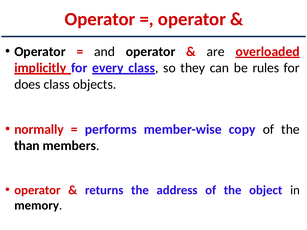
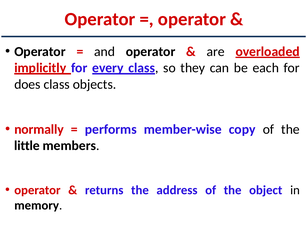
rules: rules -> each (266, 68)
than: than -> little (27, 146)
